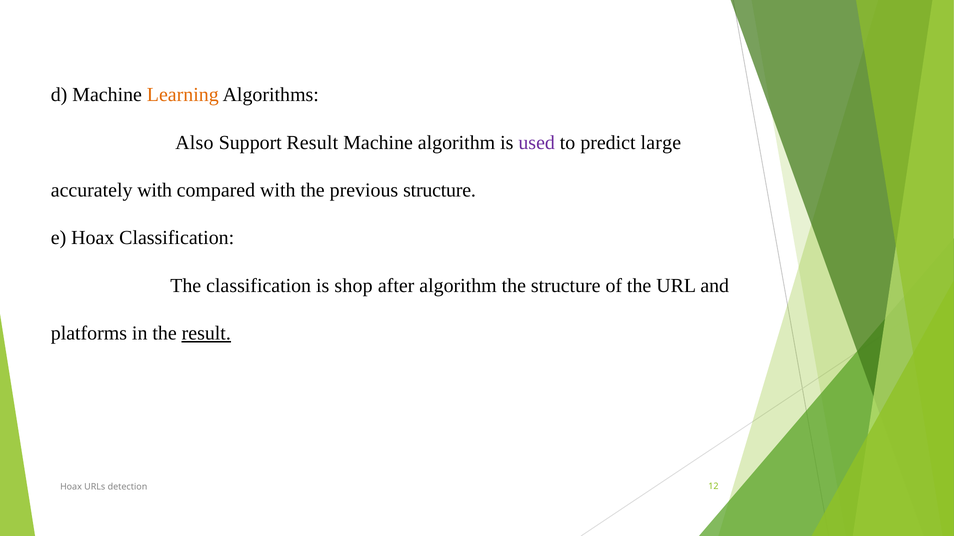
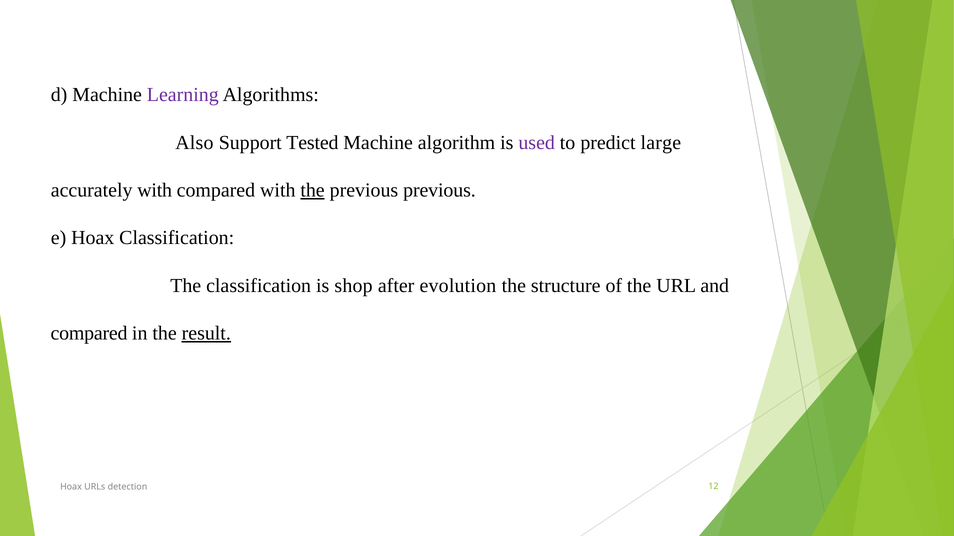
Learning colour: orange -> purple (183, 95)
Support Result: Result -> Tested (312, 143)
the underline: none -> present (313, 190)
previous structure: structure -> previous (439, 190)
after algorithm: algorithm -> evolution (458, 286)
platforms: platforms -> compared (89, 334)
